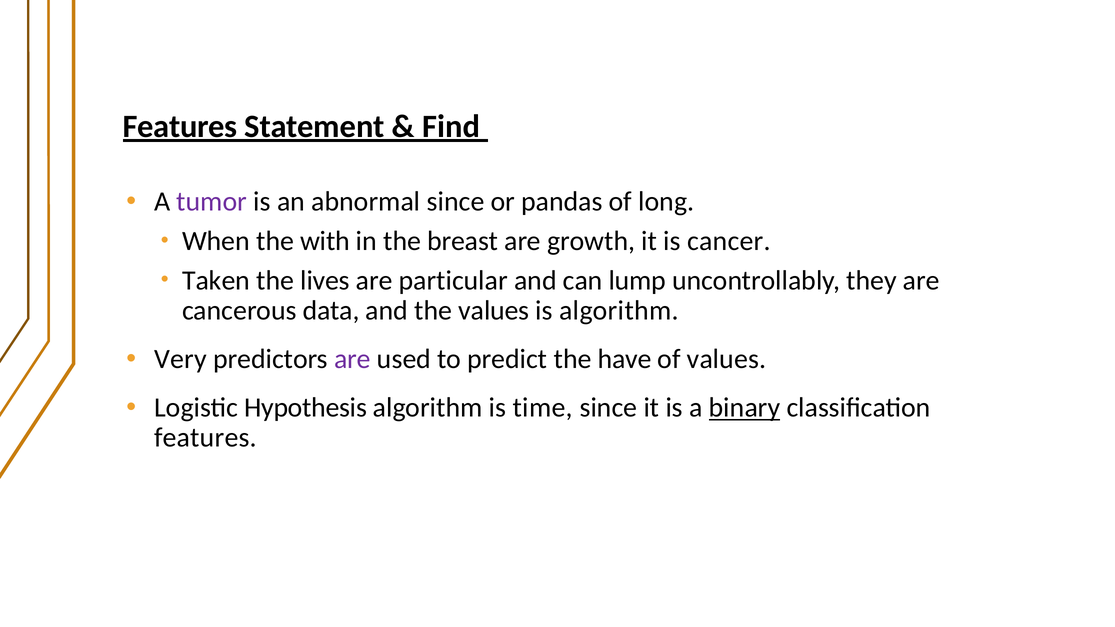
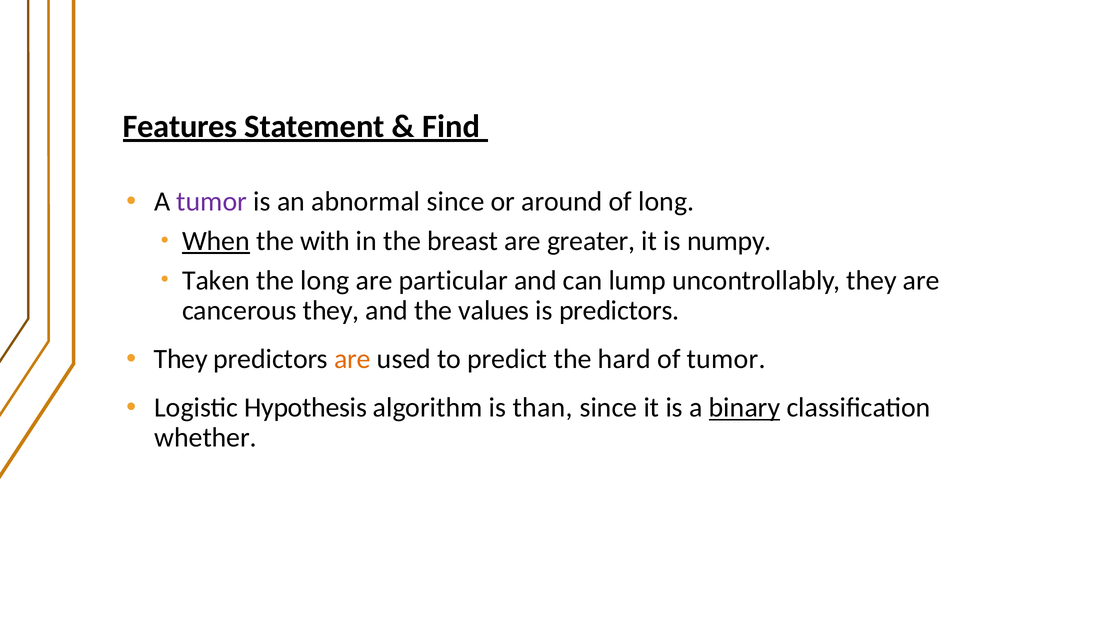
pandas: pandas -> around (562, 202)
When underline: none -> present (216, 241)
growth: growth -> greater (591, 241)
cancer: cancer -> numpy (729, 241)
the lives: lives -> long (325, 280)
cancerous data: data -> they (331, 311)
is algorithm: algorithm -> predictors (619, 311)
Very: Very -> They (181, 359)
are colour: purple -> orange (353, 359)
have: have -> hard (624, 359)
of values: values -> tumor (726, 359)
time: time -> than (543, 408)
features: features -> whether (206, 438)
